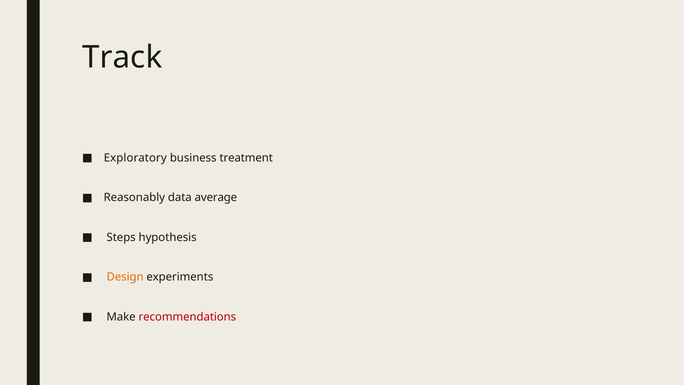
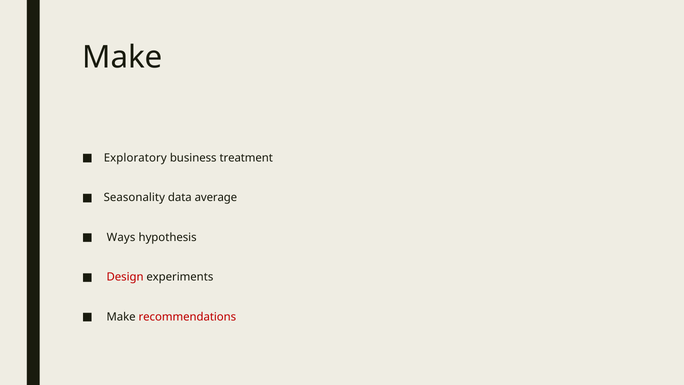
Track: Track -> Make (122, 57)
Reasonably: Reasonably -> Seasonality (134, 197)
Steps: Steps -> Ways (121, 237)
Design colour: orange -> red (125, 277)
